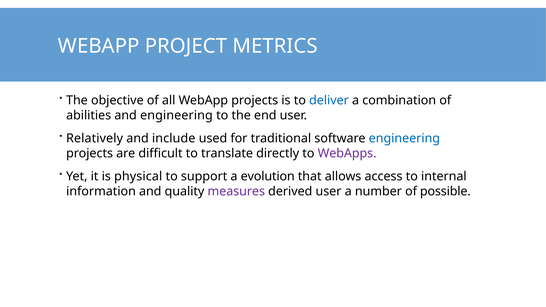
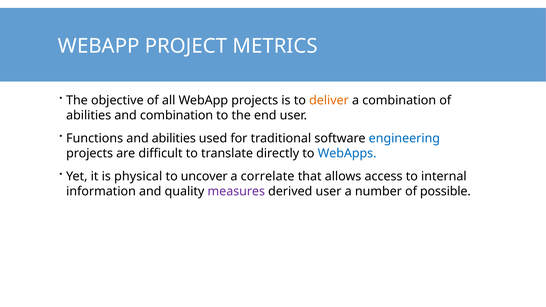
deliver colour: blue -> orange (329, 101)
and engineering: engineering -> combination (177, 115)
Relatively: Relatively -> Functions (95, 138)
and include: include -> abilities (174, 138)
WebApps colour: purple -> blue (347, 153)
support: support -> uncover (204, 176)
evolution: evolution -> correlate (268, 176)
